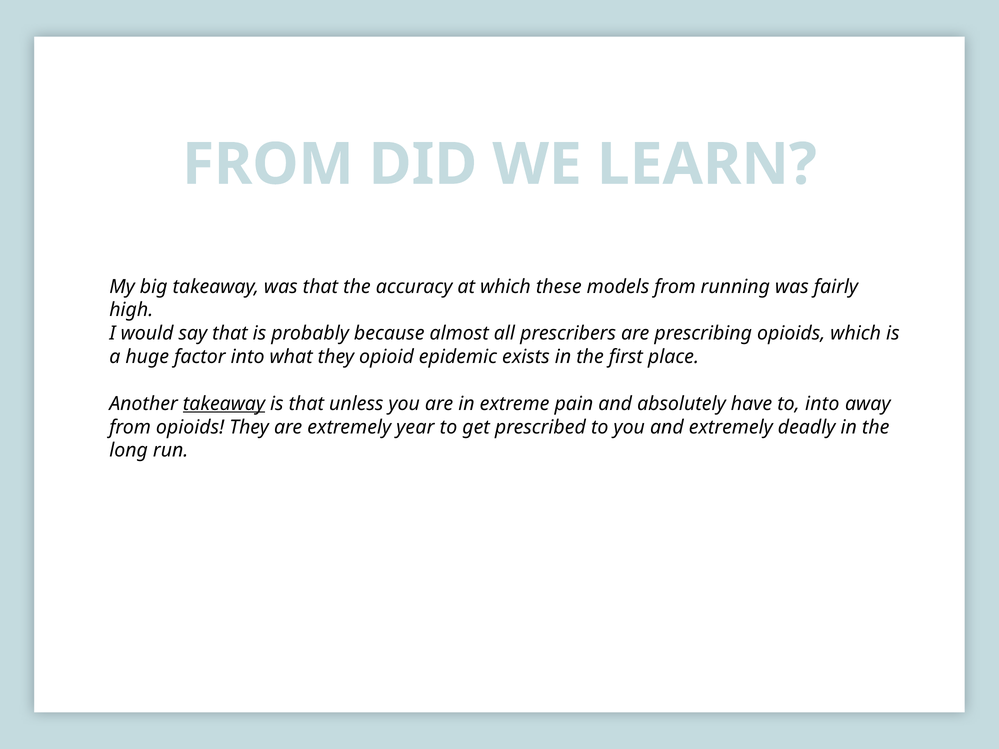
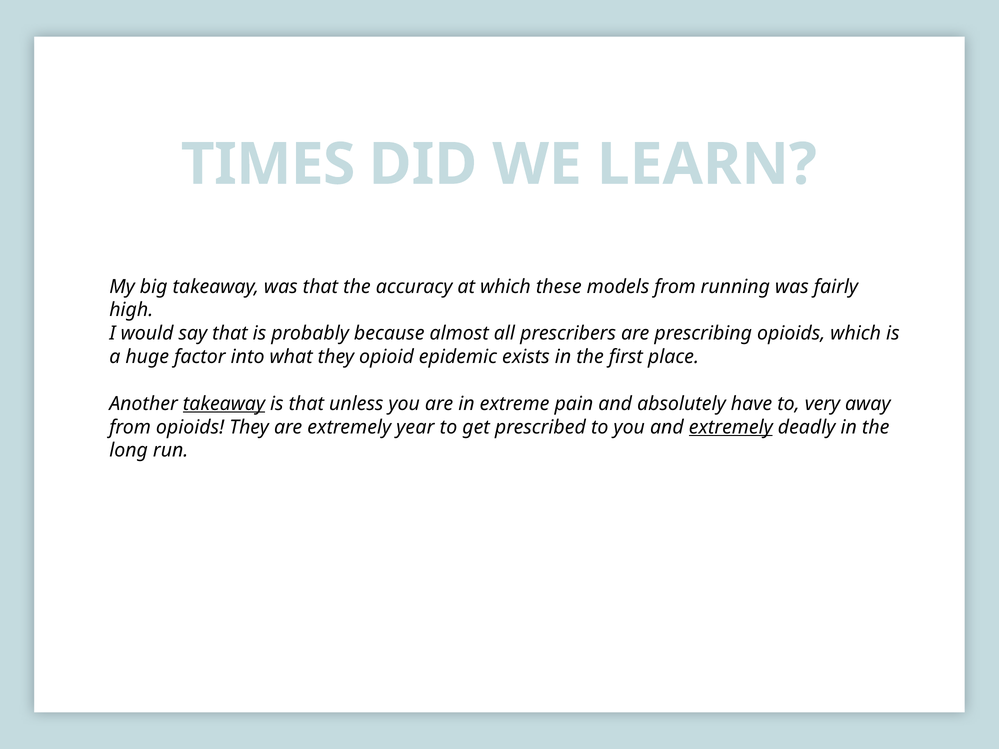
FROM: FROM -> TIMES (268, 165)
to into: into -> very (822, 404)
extremely underline: none -> present (731, 427)
